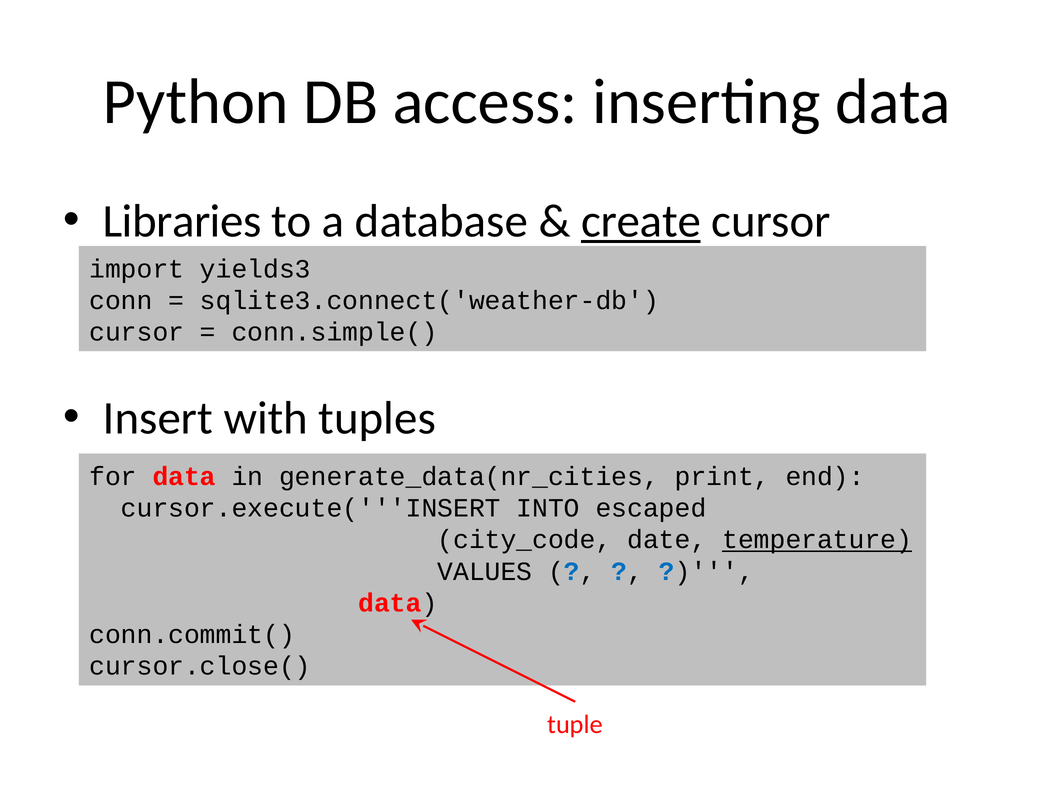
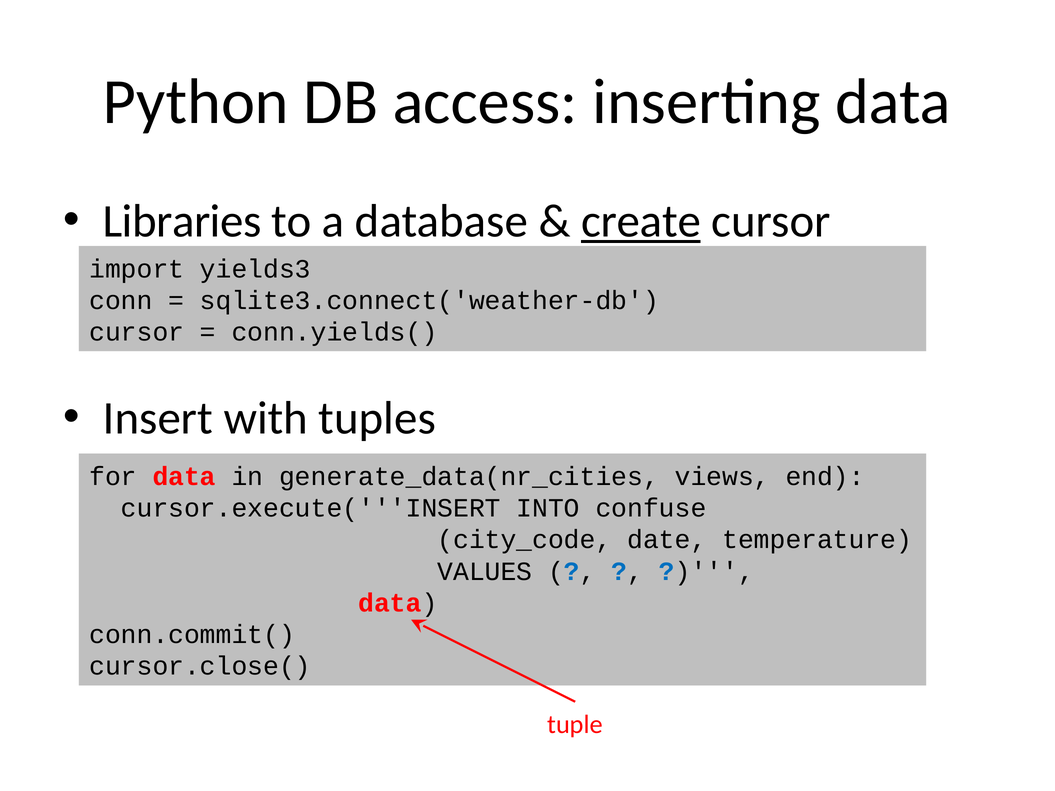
conn.simple(: conn.simple( -> conn.yields( (335, 332)
print: print -> views (722, 477)
escaped: escaped -> confuse (651, 508)
temperature underline: present -> none (817, 540)
